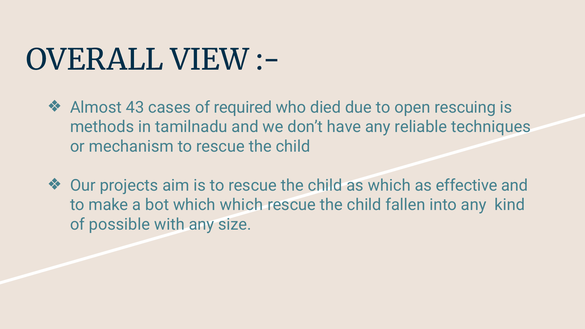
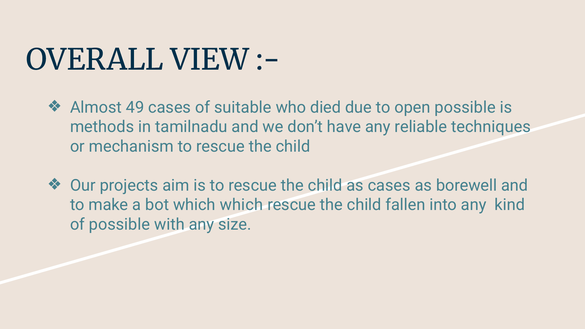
43: 43 -> 49 (135, 107)
required: required -> suitable (243, 107)
open rescuing: rescuing -> possible (465, 107)
as which: which -> cases (389, 185)
effective: effective -> borewell (467, 185)
